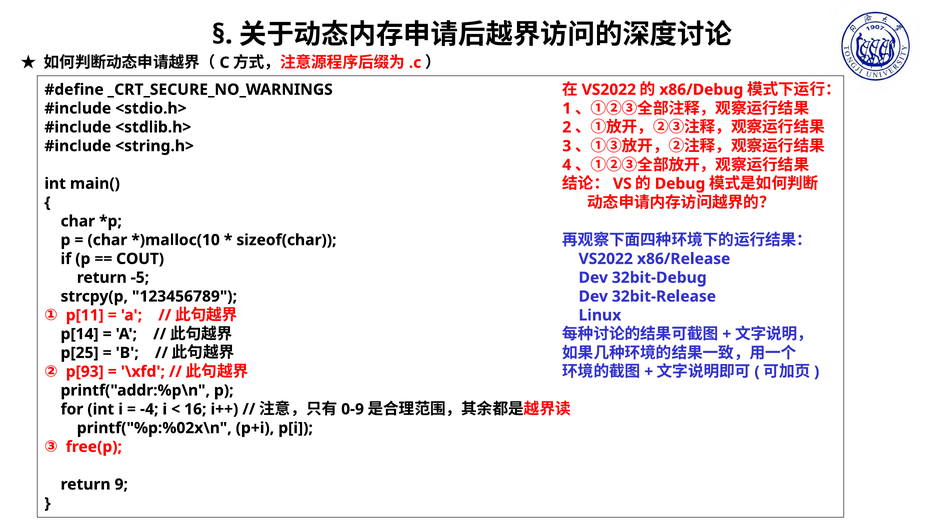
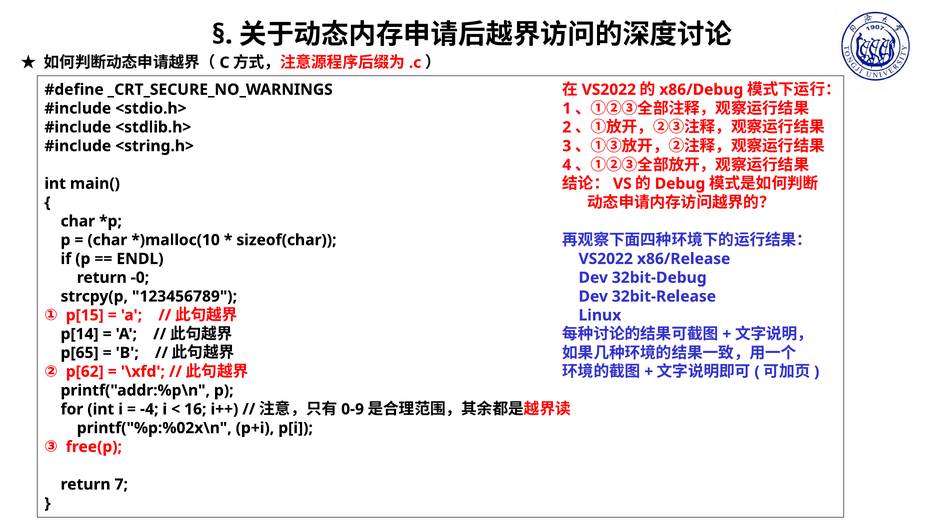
COUT: COUT -> ENDL (140, 259)
-5: -5 -> -0 (140, 277)
p[11: p[11 -> p[15 (85, 315)
p[25: p[25 -> p[65 (80, 353)
p[93: p[93 -> p[62 (85, 371)
9: 9 -> 7 (121, 484)
